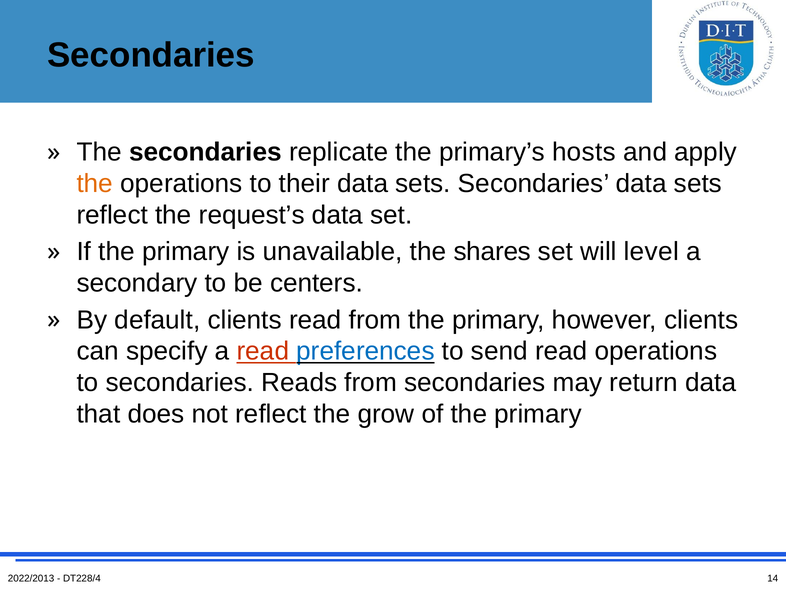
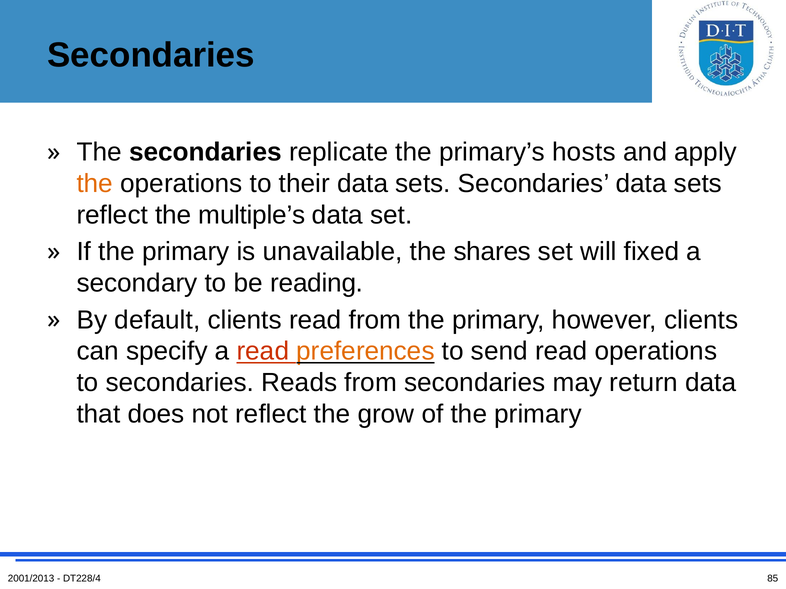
request’s: request’s -> multiple’s (252, 215)
level: level -> fixed (651, 252)
centers: centers -> reading (317, 283)
preferences colour: blue -> orange (365, 352)
2022/2013: 2022/2013 -> 2001/2013 (31, 579)
14: 14 -> 85 (773, 579)
